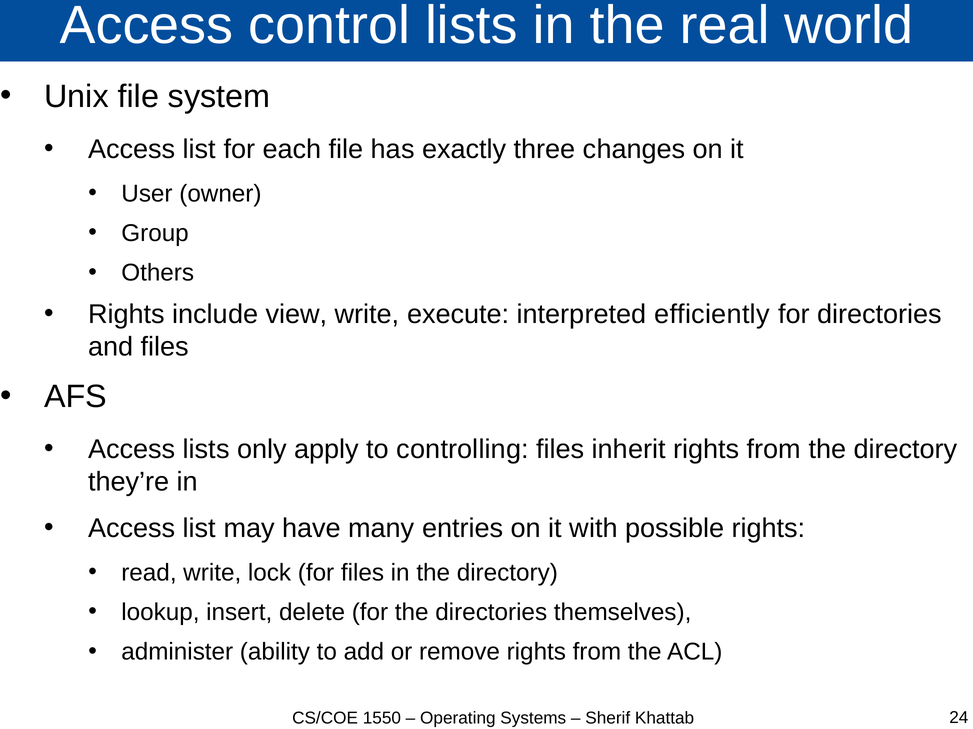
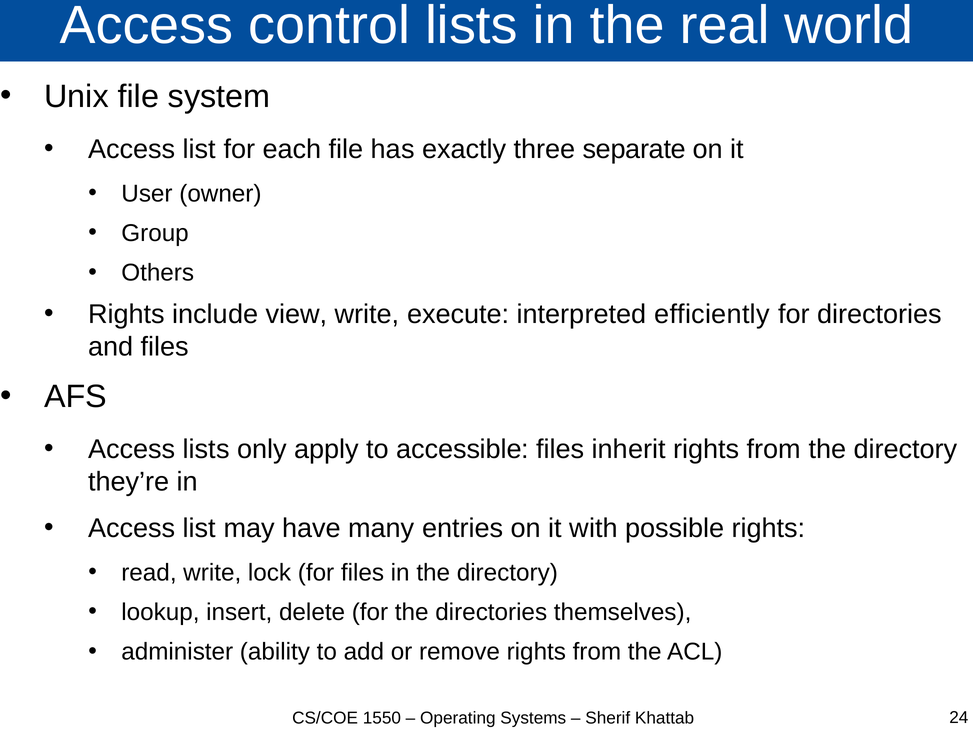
changes: changes -> separate (634, 149)
controlling: controlling -> accessible (463, 450)
